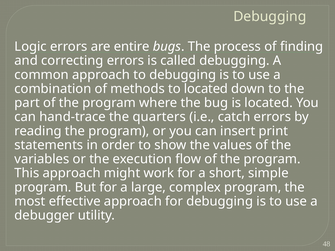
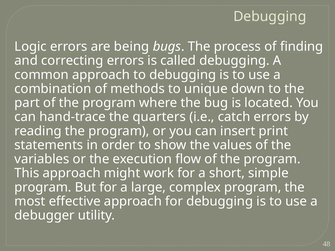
entire: entire -> being (132, 47)
to located: located -> unique (206, 89)
